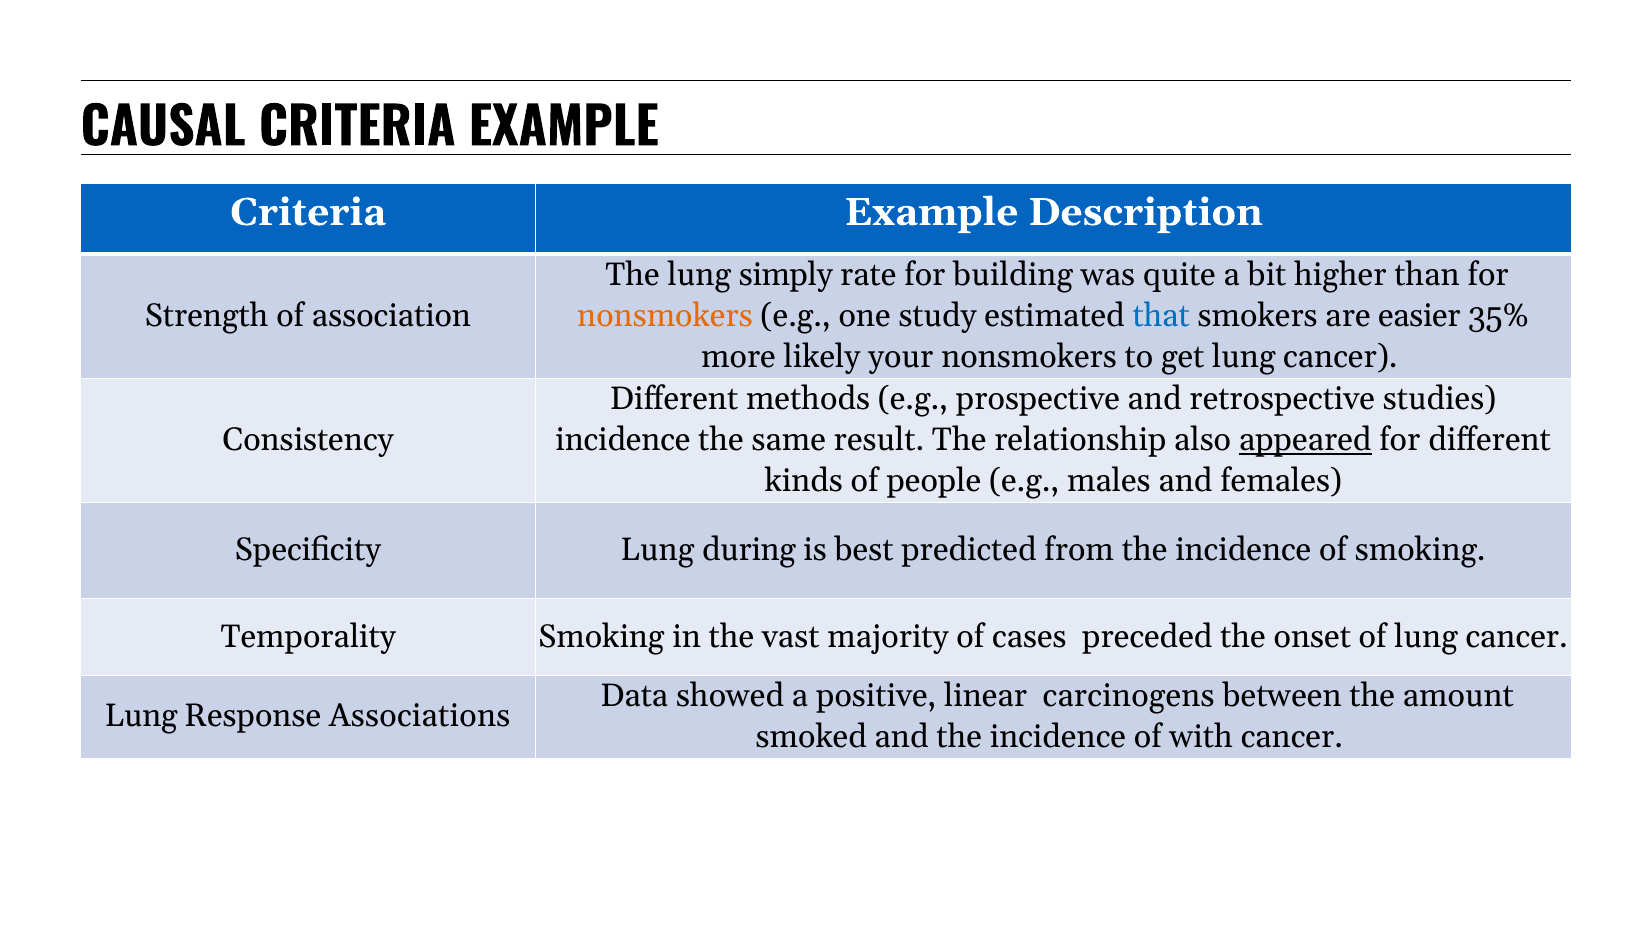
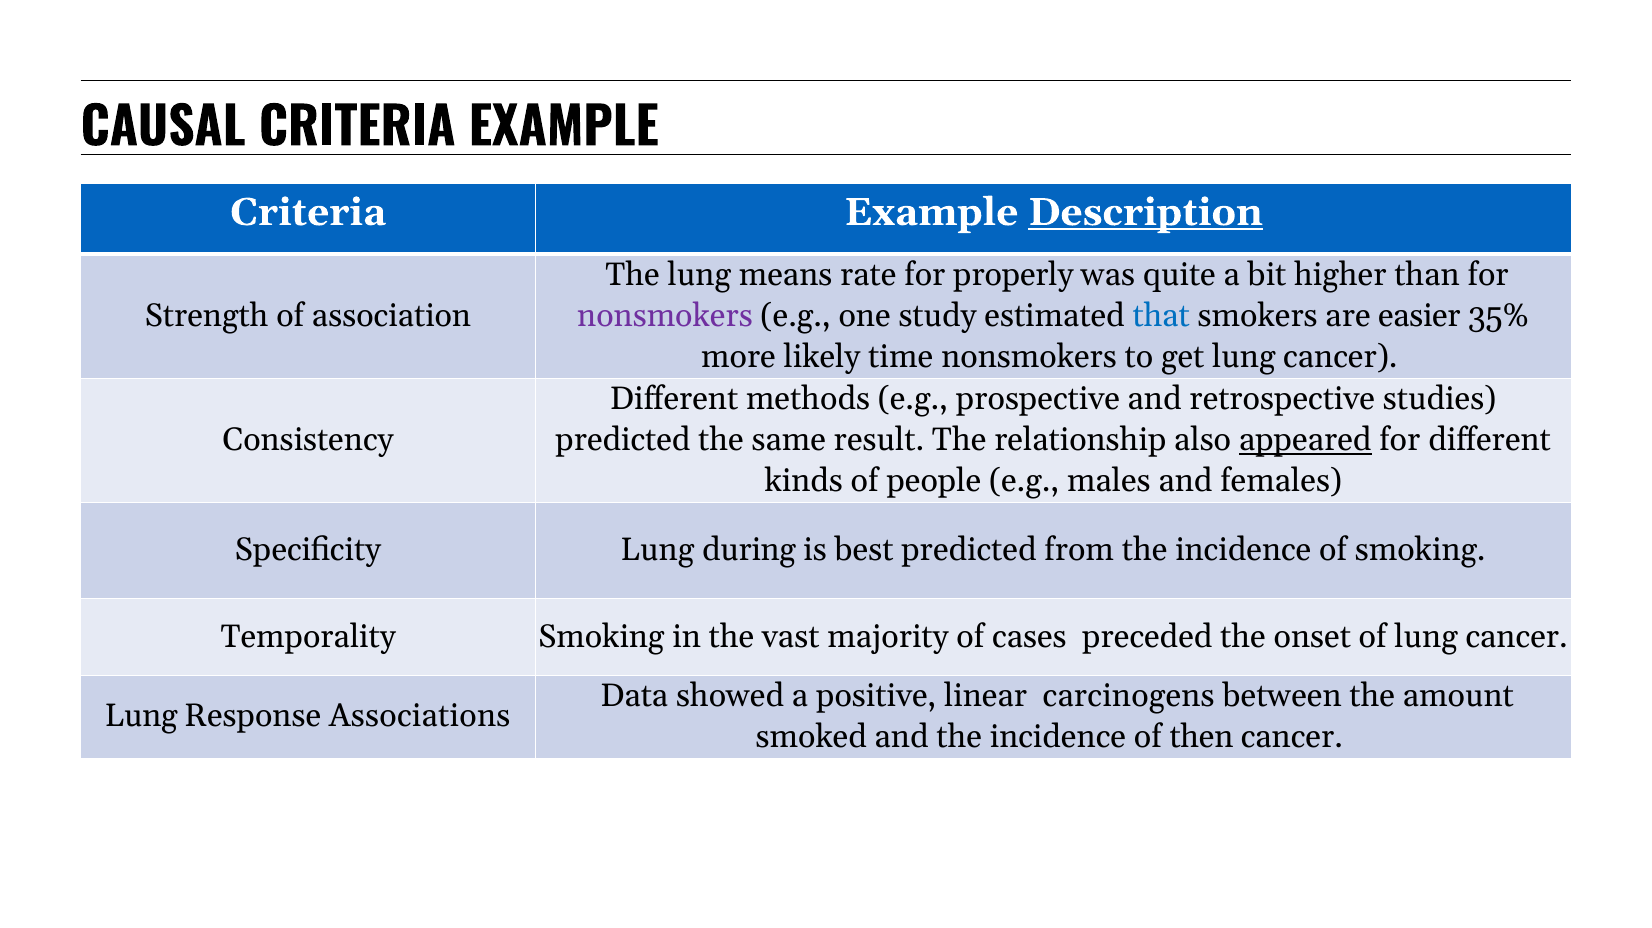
Description underline: none -> present (1145, 212)
simply: simply -> means (786, 274)
building: building -> properly (1013, 274)
nonsmokers colour: orange -> purple (665, 315)
your: your -> time (901, 356)
incidence: incidence -> predicted (623, 440)
with: with -> then (1201, 737)
